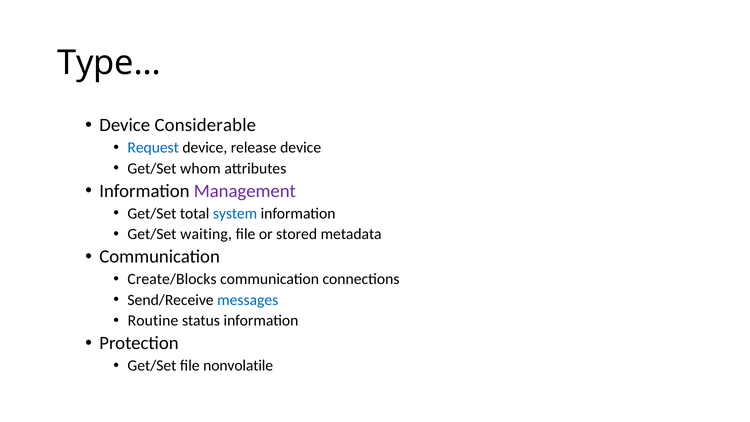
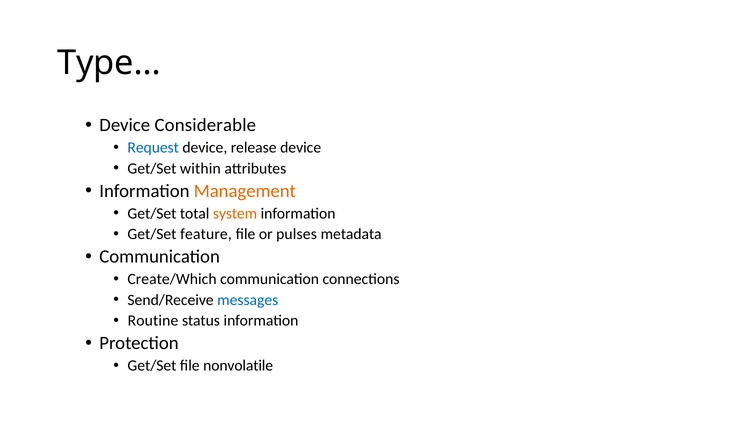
whom: whom -> within (200, 168)
Management colour: purple -> orange (245, 191)
system colour: blue -> orange (235, 213)
waiting: waiting -> feature (206, 234)
stored: stored -> pulses (297, 234)
Create/Blocks: Create/Blocks -> Create/Which (172, 279)
